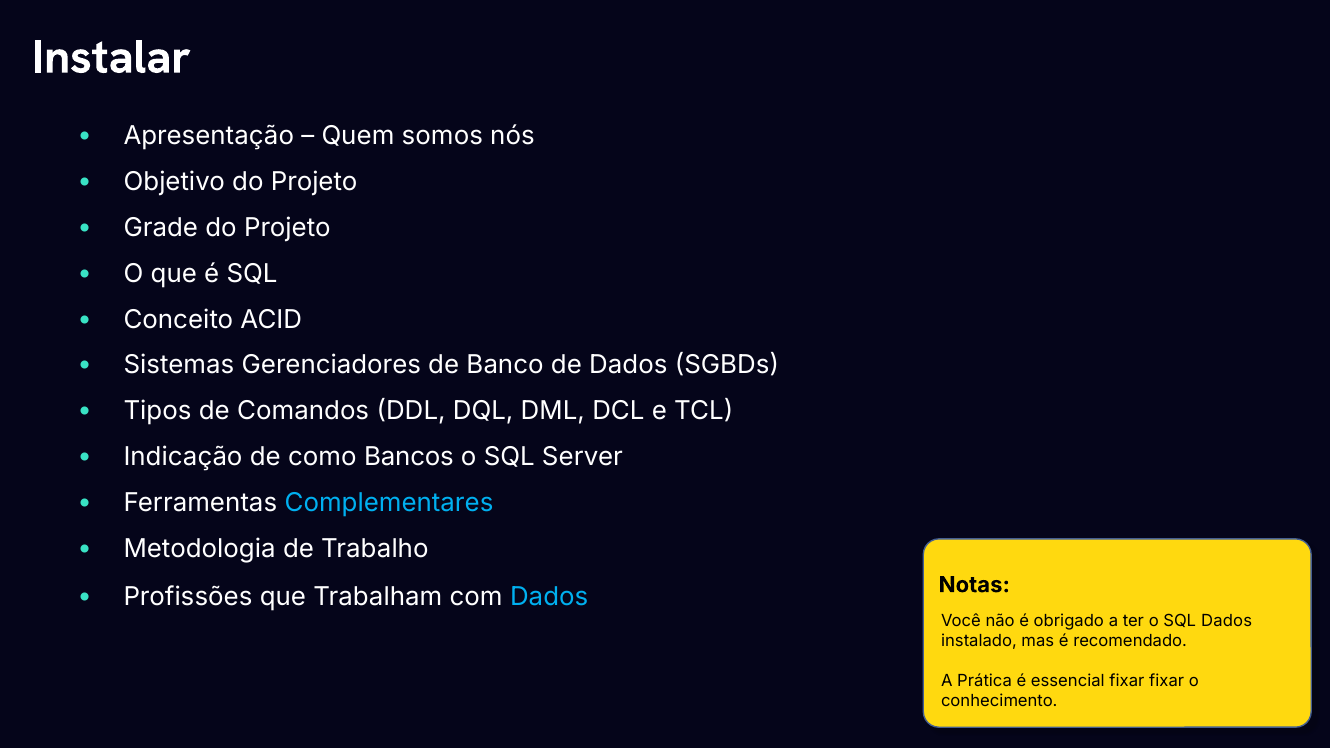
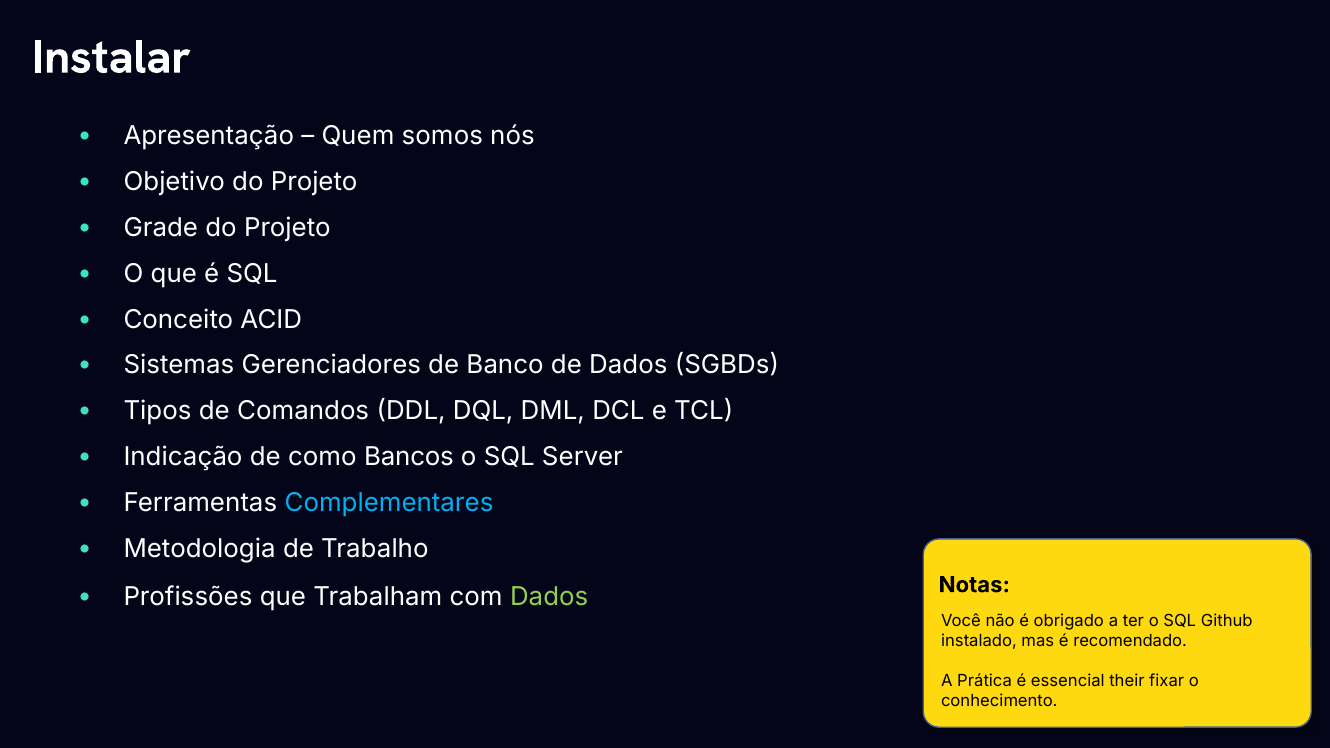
Dados colour: light blue -> light green (549, 598)
SQL Dados: Dados -> Github (1227, 621)
essencial fixar: fixar -> their (1127, 681)
